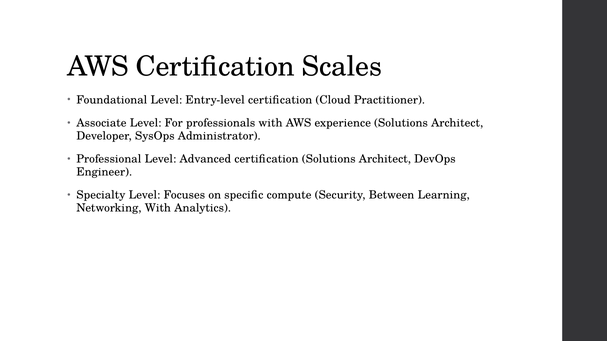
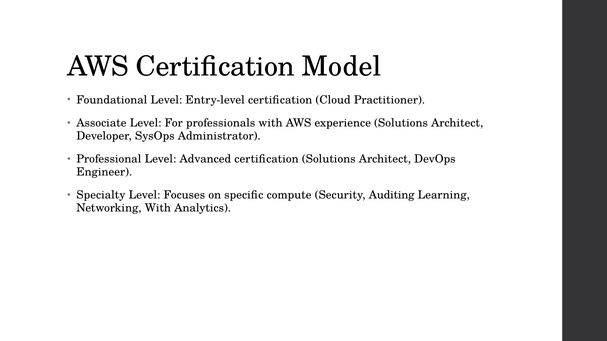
Scales: Scales -> Model (342, 67)
Between: Between -> Auditing (392, 195)
